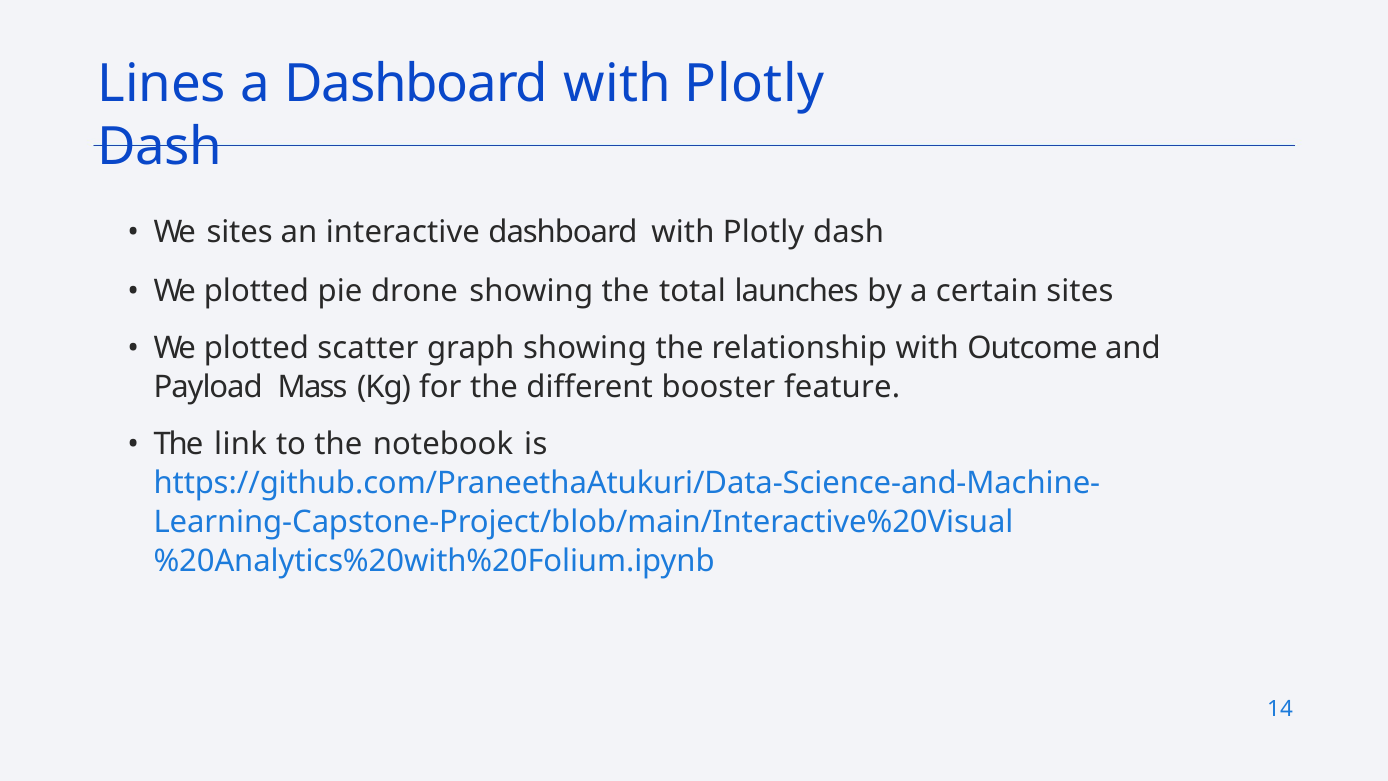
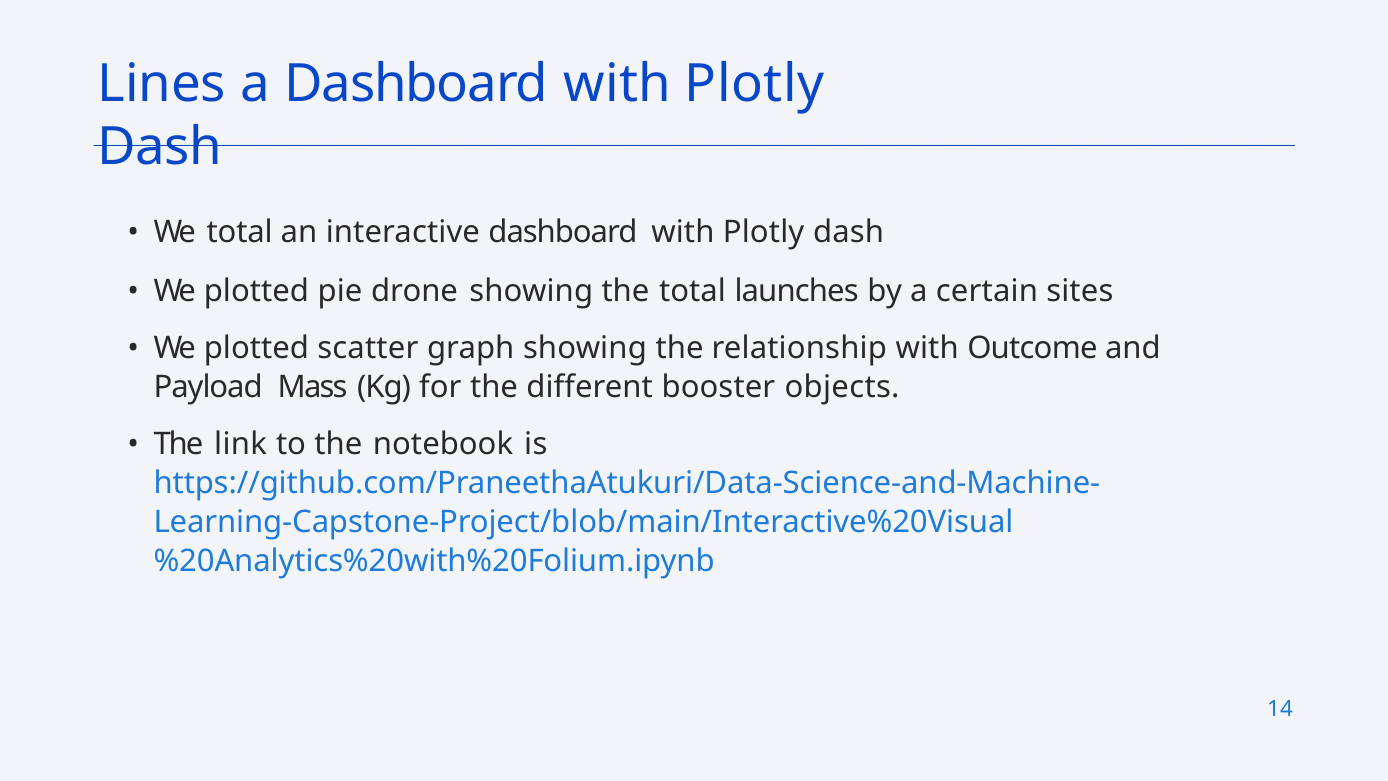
We sites: sites -> total (240, 233)
feature: feature -> objects (842, 387)
